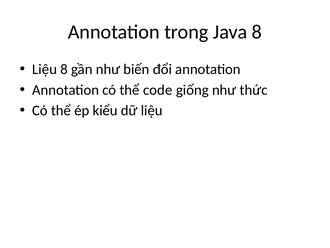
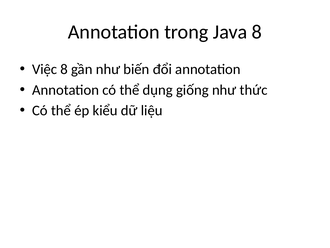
Liệu: Liệu -> Việc (45, 69)
code: code -> dụng (158, 90)
